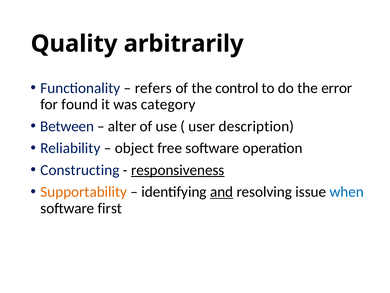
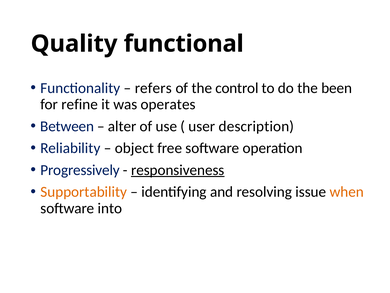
arbitrarily: arbitrarily -> functional (184, 44)
error: error -> been (337, 88)
found: found -> refine (80, 104)
category: category -> operates (168, 104)
Constructing: Constructing -> Progressively (80, 170)
and underline: present -> none (222, 192)
when colour: blue -> orange (347, 192)
first: first -> into (110, 208)
